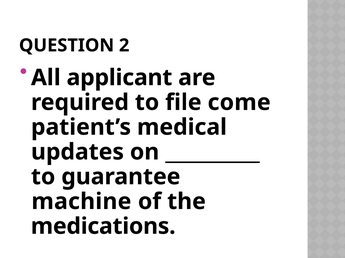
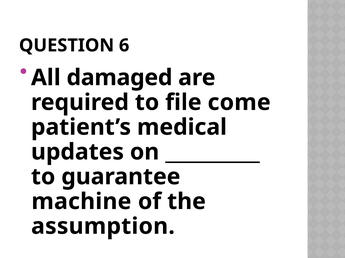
2: 2 -> 6 (124, 46)
applicant: applicant -> damaged (119, 78)
medications: medications -> assumption (103, 227)
